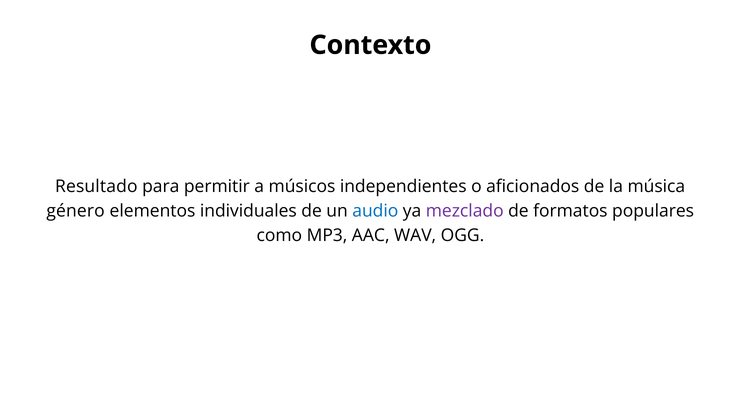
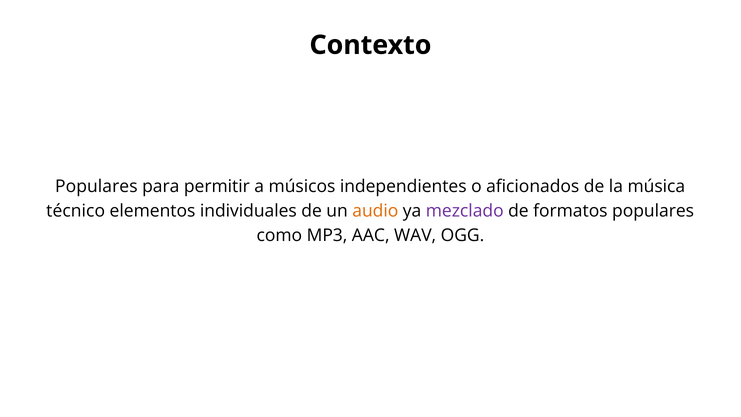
Resultado: Resultado -> Populares (96, 186)
género: género -> técnico (76, 211)
audio colour: blue -> orange (375, 211)
